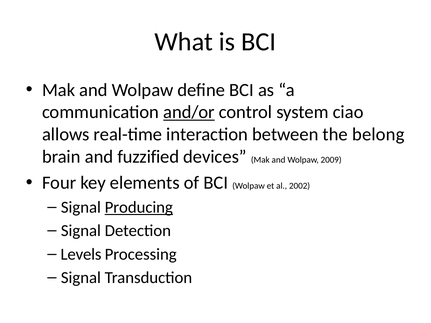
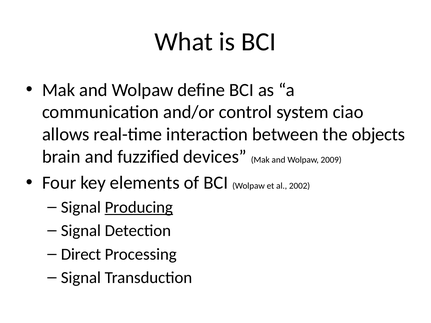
and/or underline: present -> none (189, 112)
belong: belong -> objects (379, 135)
Levels: Levels -> Direct (81, 254)
